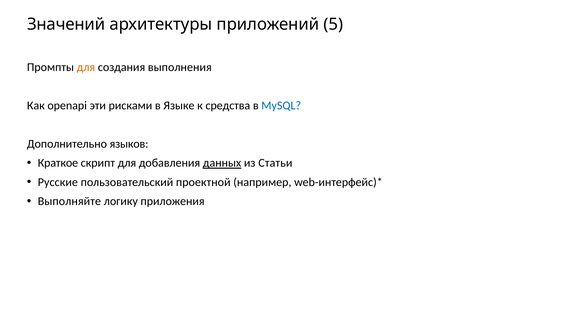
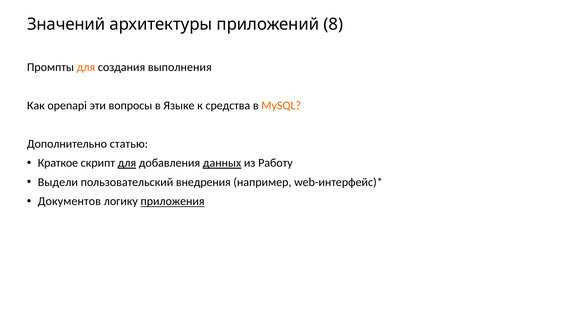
5: 5 -> 8 (333, 24)
рисками: рисками -> вопросы (130, 105)
MySQL colour: blue -> orange (281, 105)
языков: языков -> статью (129, 144)
для underline: none -> present (127, 163)
Статьи: Статьи -> Работу (275, 163)
Русские: Русские -> Выдели (58, 182)
проектной: проектной -> внедрения (203, 182)
Выполняйте: Выполняйте -> Документов (69, 201)
приложения underline: none -> present (173, 201)
